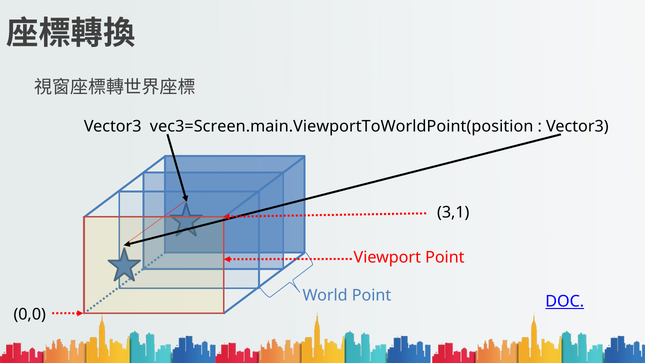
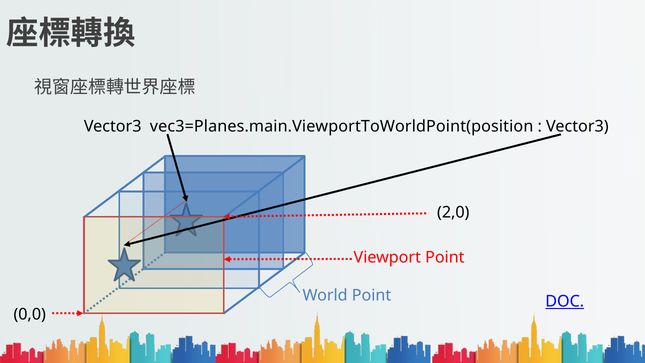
vec3=Screen.main.ViewportToWorldPoint(position: vec3=Screen.main.ViewportToWorldPoint(position -> vec3=Planes.main.ViewportToWorldPoint(position (342, 127)
3,1: 3,1 -> 2,0 (453, 212)
